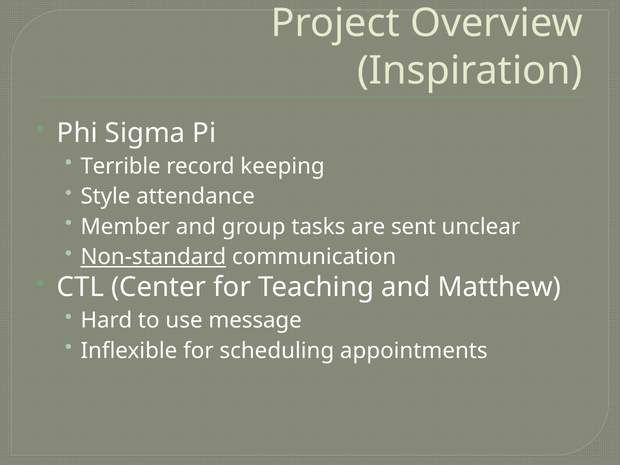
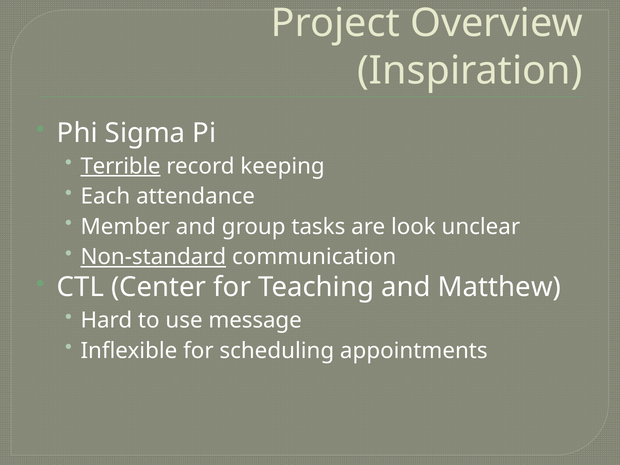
Terrible underline: none -> present (121, 166)
Style: Style -> Each (105, 196)
sent: sent -> look (413, 227)
